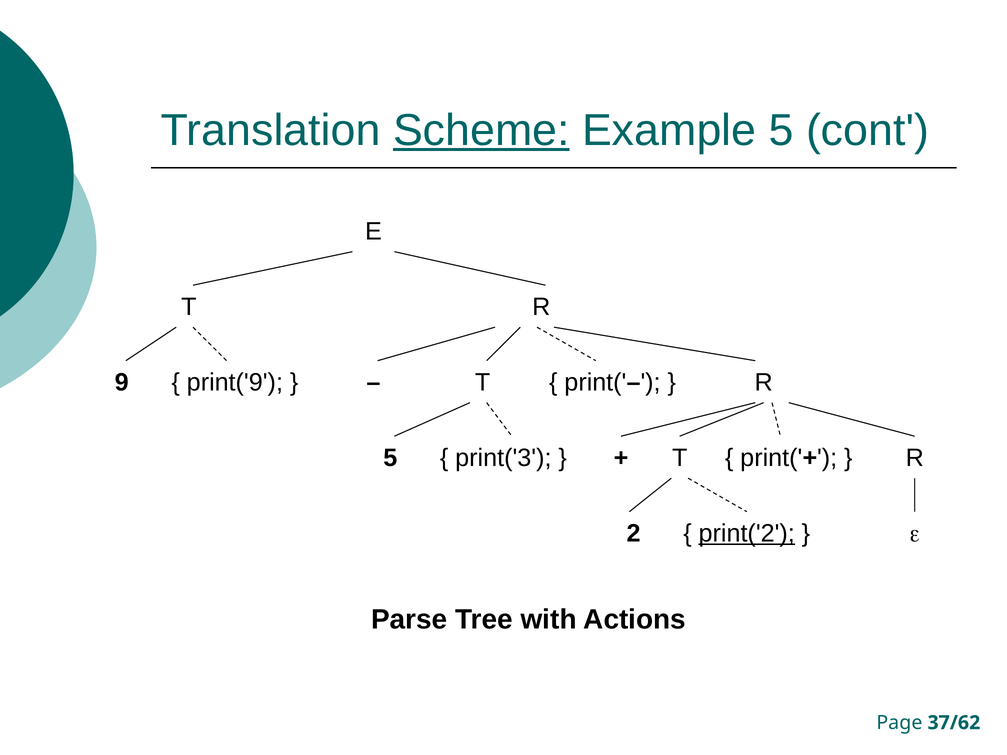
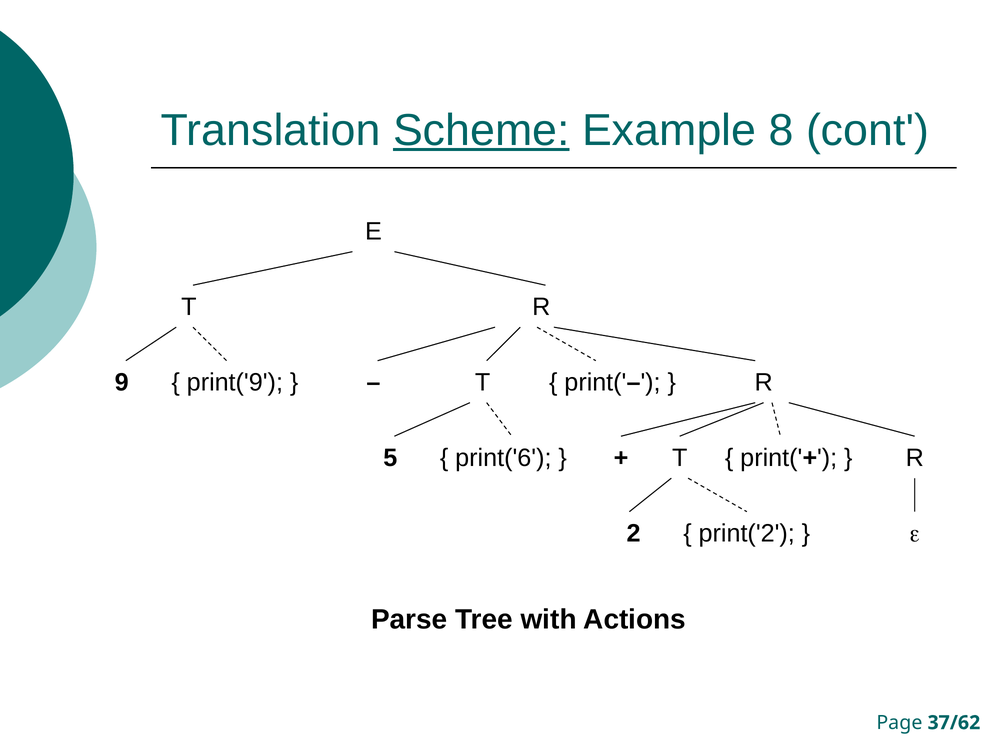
Example 5: 5 -> 8 (781, 130)
print('3: print('3 -> print('6 (503, 458)
print('2 underline: present -> none (747, 534)
